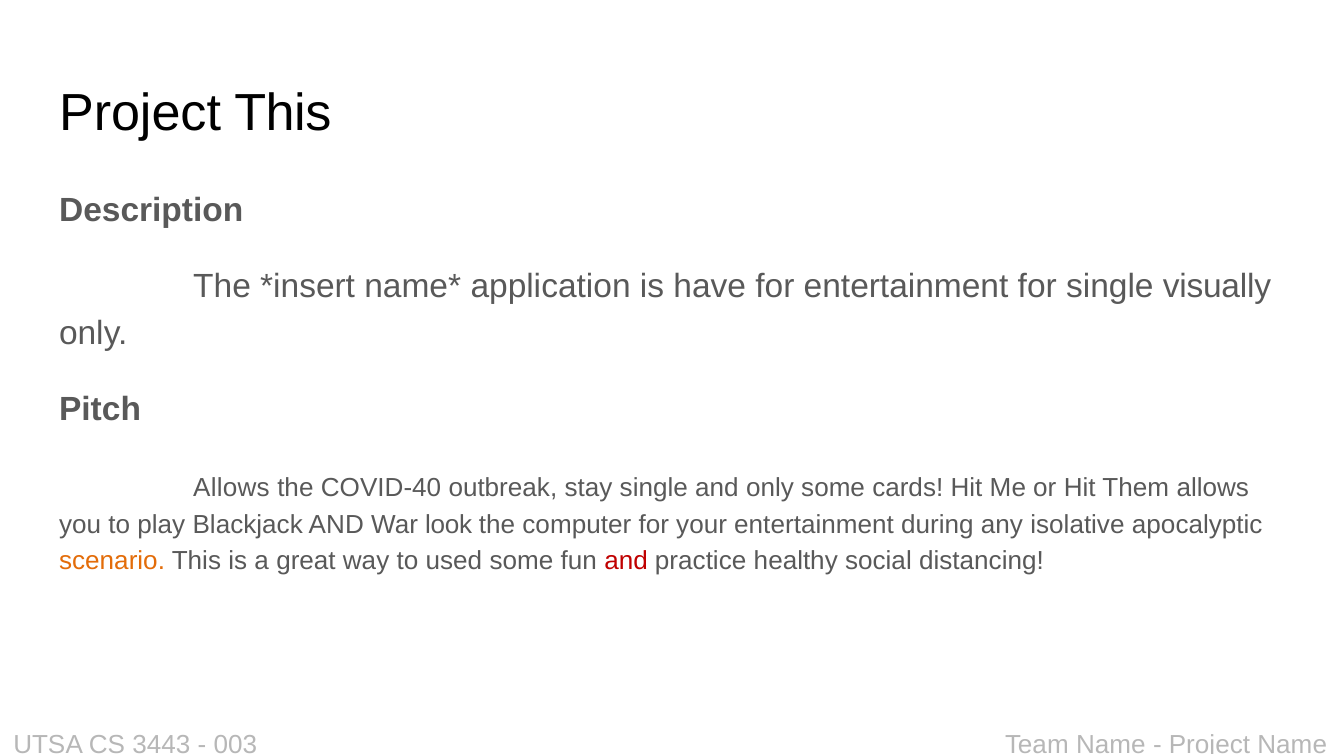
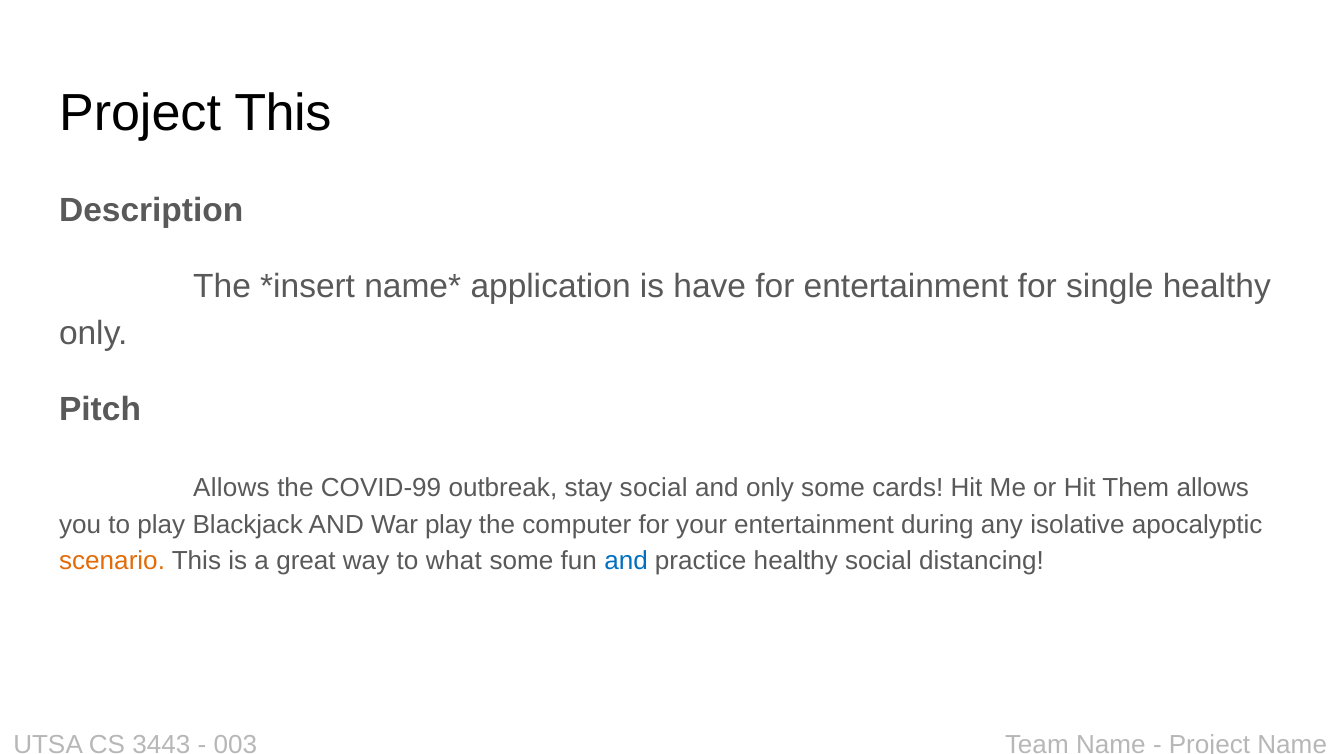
single visually: visually -> healthy (1217, 287)
COVID-40: COVID-40 -> COVID-99 (381, 488)
stay single: single -> social (654, 488)
War look: look -> play (449, 525)
used: used -> what (454, 561)
and colour: red -> blue (626, 561)
